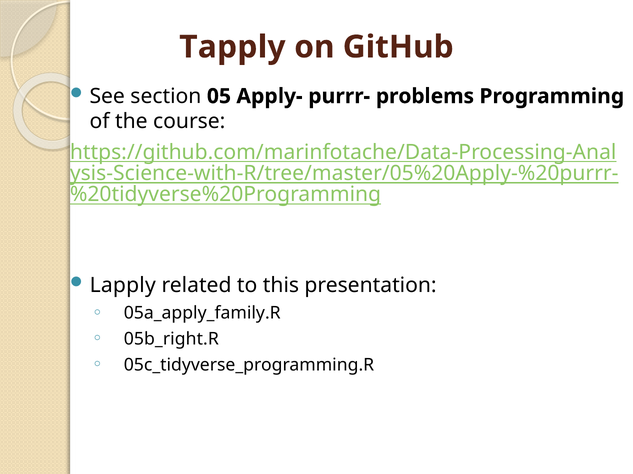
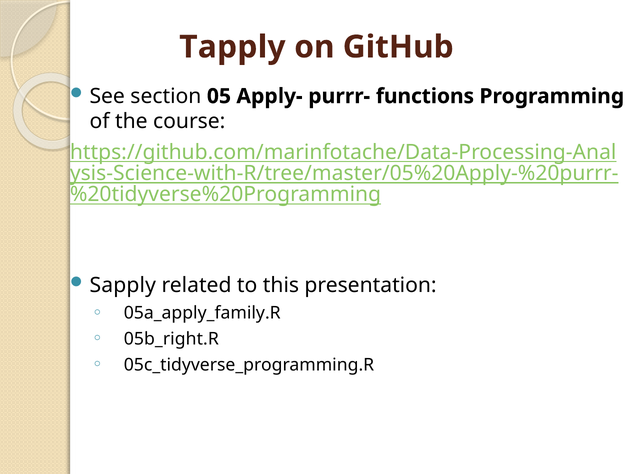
problems: problems -> functions (425, 96)
Lapply: Lapply -> Sapply (123, 286)
